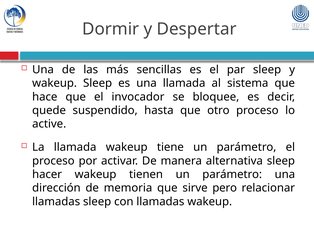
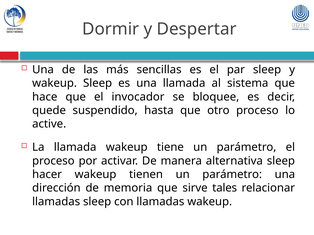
pero: pero -> tales (225, 188)
